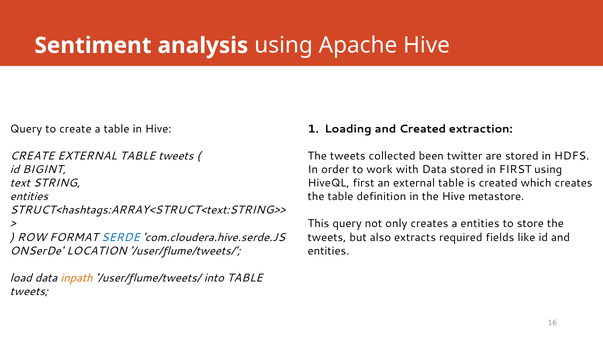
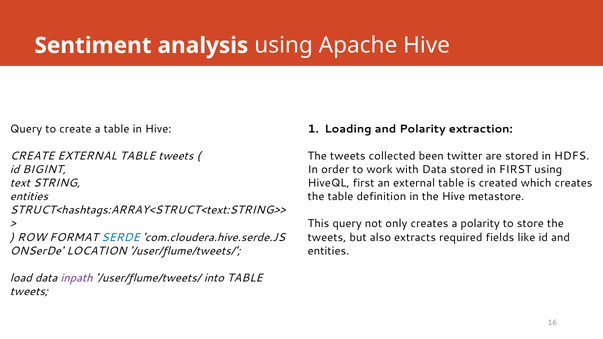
and Created: Created -> Polarity (423, 129)
a entities: entities -> polarity (480, 224)
inpath colour: orange -> purple (77, 278)
